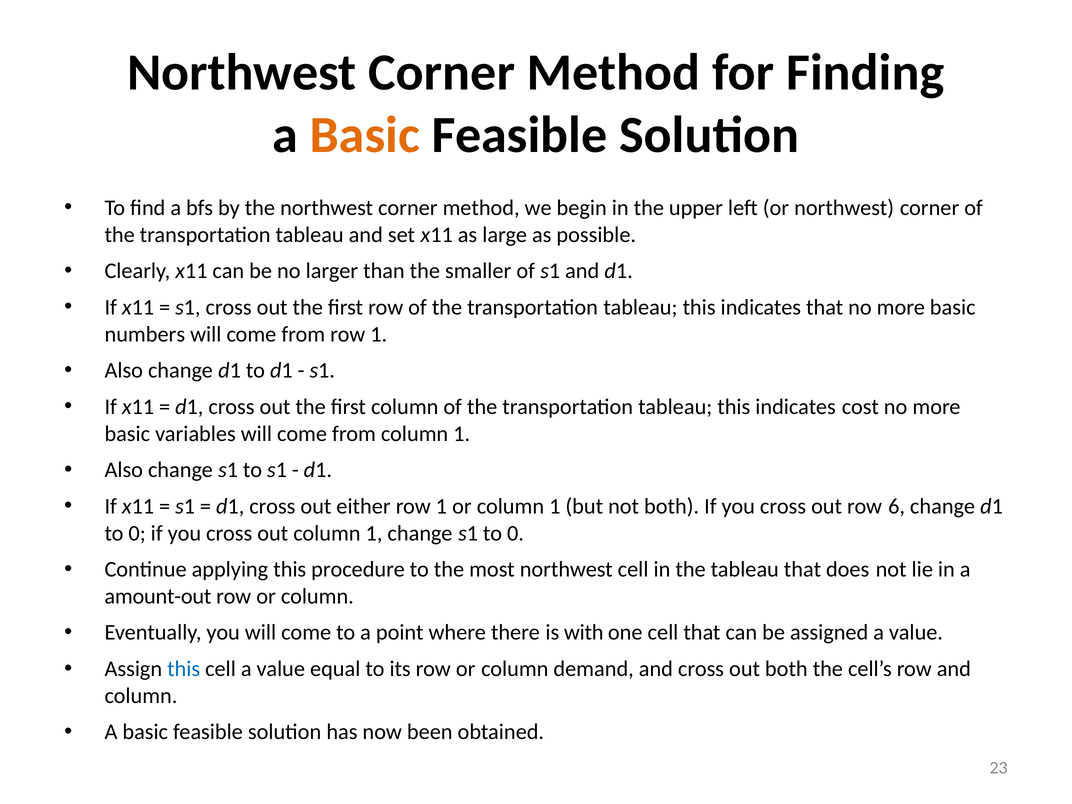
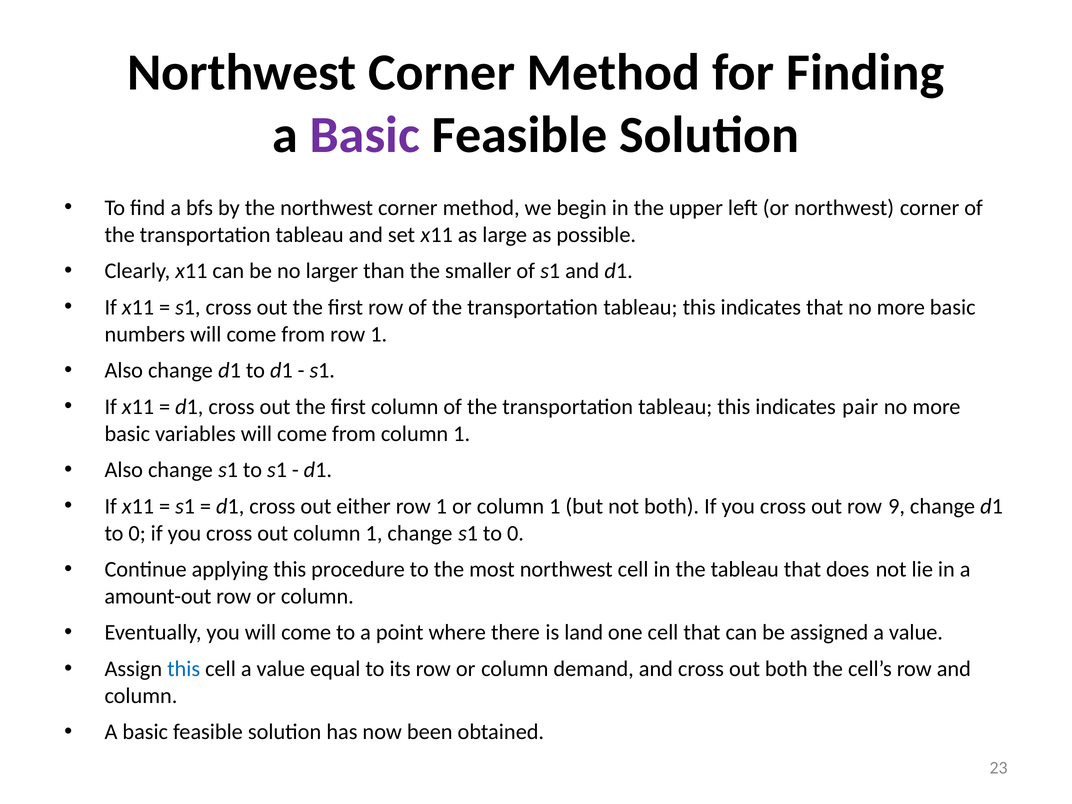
Basic colour: orange -> purple (365, 135)
cost: cost -> pair (860, 407)
6: 6 -> 9 (897, 506)
with: with -> land (584, 633)
